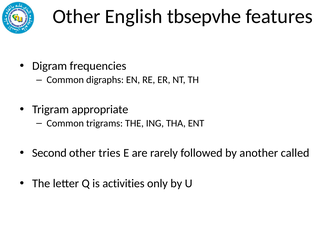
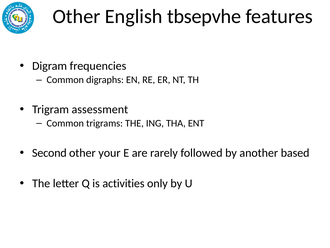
appropriate: appropriate -> assessment (100, 109)
tries: tries -> your (109, 153)
called: called -> based (295, 153)
